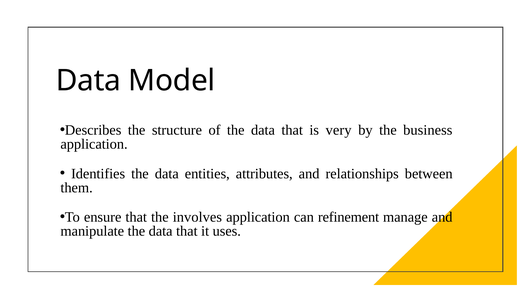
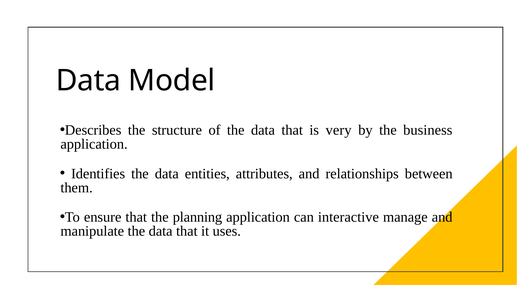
involves: involves -> planning (197, 217)
refinement: refinement -> interactive (348, 217)
